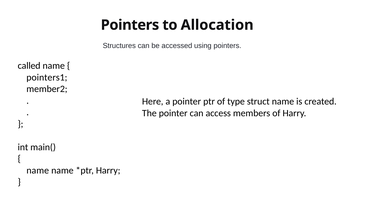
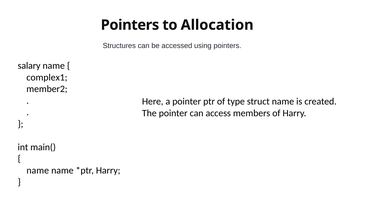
called: called -> salary (29, 66)
pointers1: pointers1 -> complex1 (47, 77)
